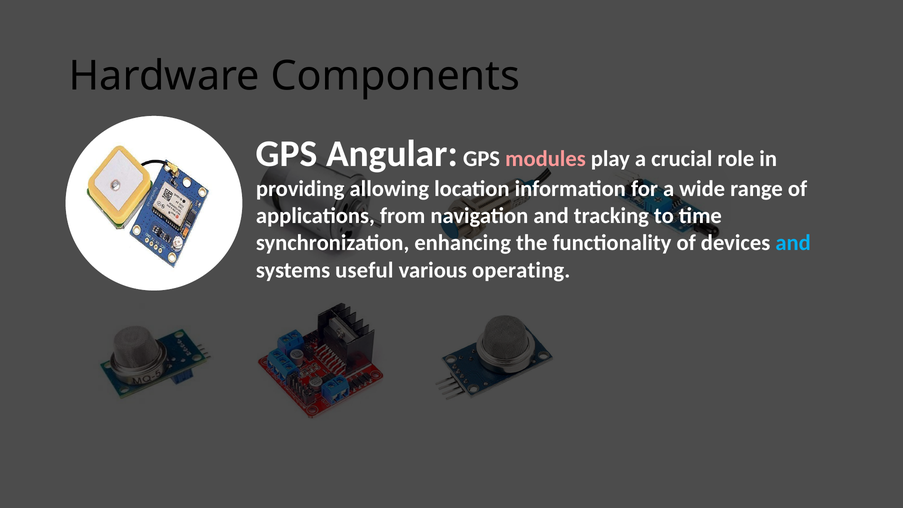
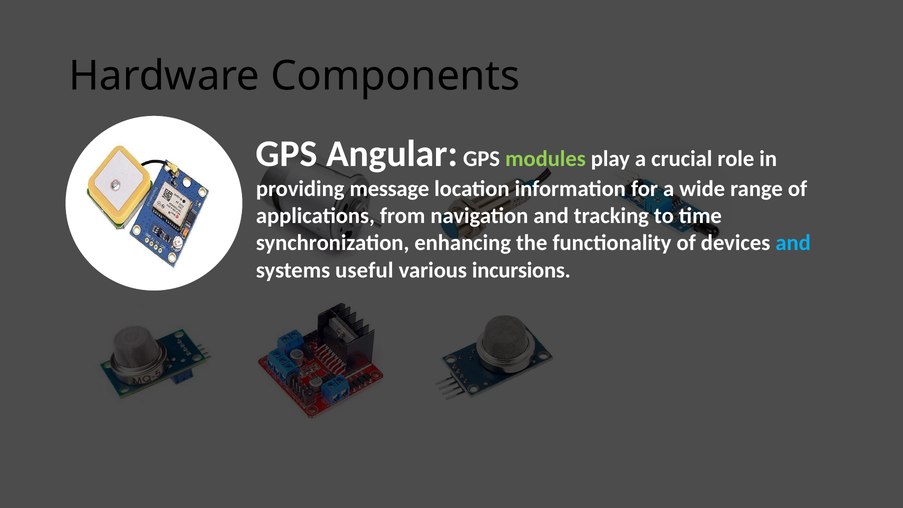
modules colour: pink -> light green (545, 159)
allowing: allowing -> message (389, 189)
operating: operating -> incursions (521, 270)
